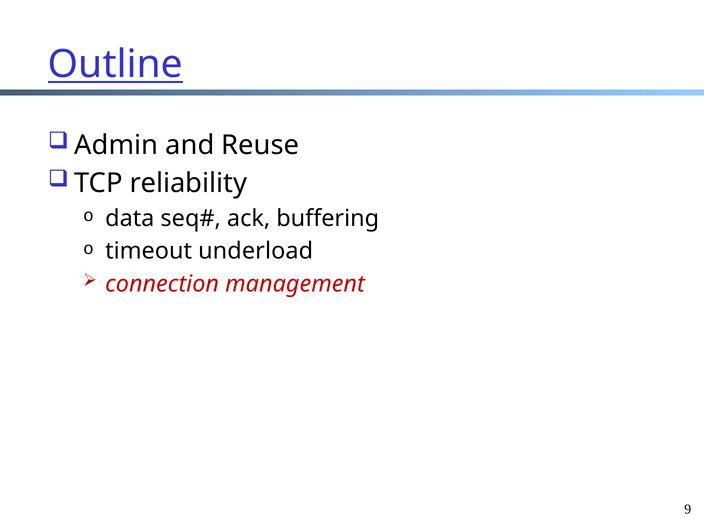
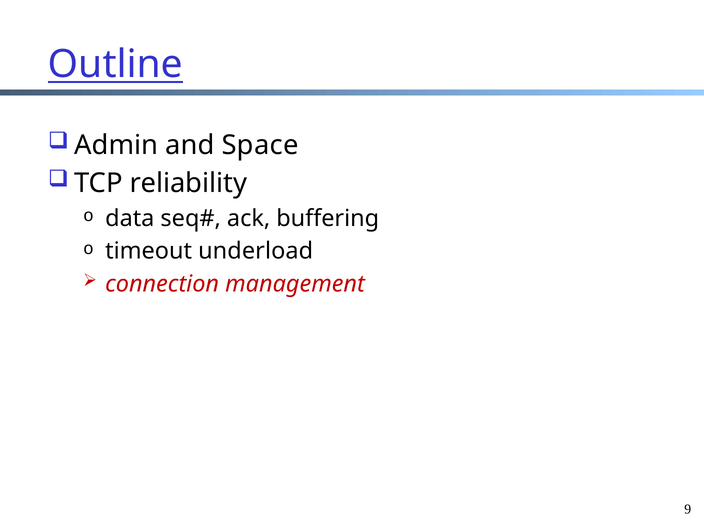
Reuse: Reuse -> Space (260, 145)
